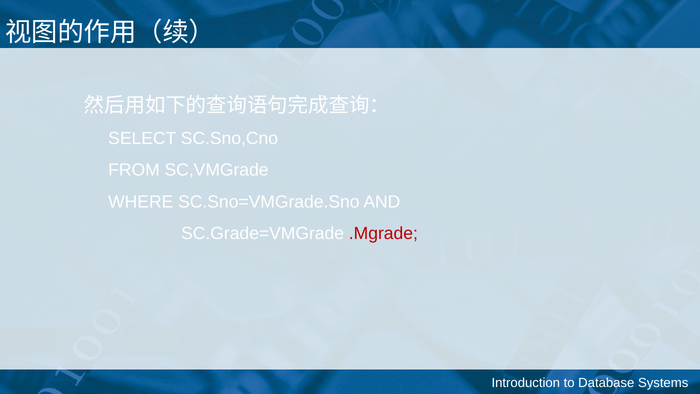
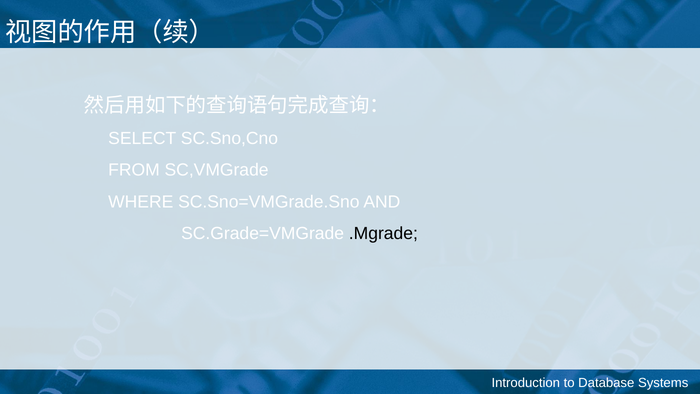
.Mgrade colour: red -> black (383, 233)
